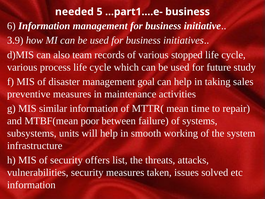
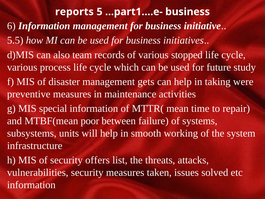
needed: needed -> reports (74, 12)
3.9: 3.9 -> 5.5 (15, 40)
goal: goal -> gets (146, 82)
sales: sales -> were (243, 82)
similar: similar -> special (53, 108)
